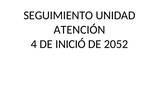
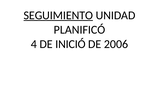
SEGUIMIENTO underline: none -> present (58, 15)
ATENCIÓN: ATENCIÓN -> PLANIFICÓ (79, 30)
2052: 2052 -> 2006 (116, 44)
